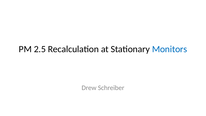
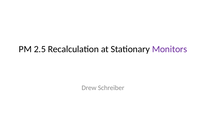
Monitors colour: blue -> purple (170, 49)
